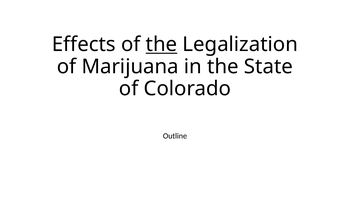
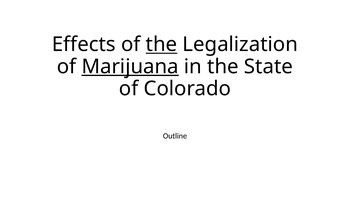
Marijuana underline: none -> present (130, 66)
